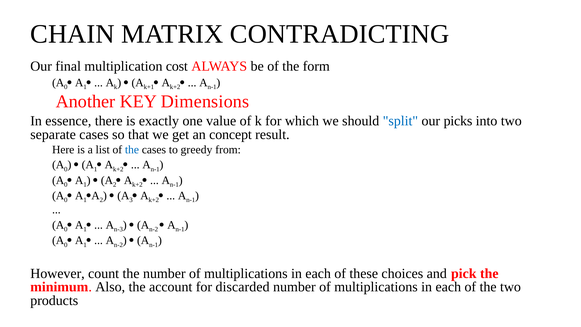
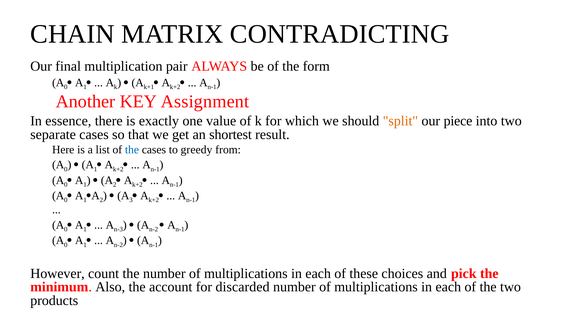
cost: cost -> pair (177, 66)
Dimensions: Dimensions -> Assignment (205, 102)
split colour: blue -> orange (400, 121)
picks: picks -> piece (458, 121)
concept: concept -> shortest (231, 134)
